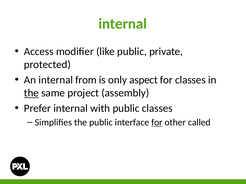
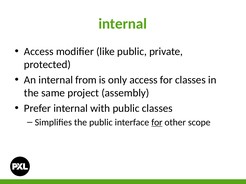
only aspect: aspect -> access (144, 80)
the underline: present -> none (31, 93)
called: called -> scope (199, 123)
